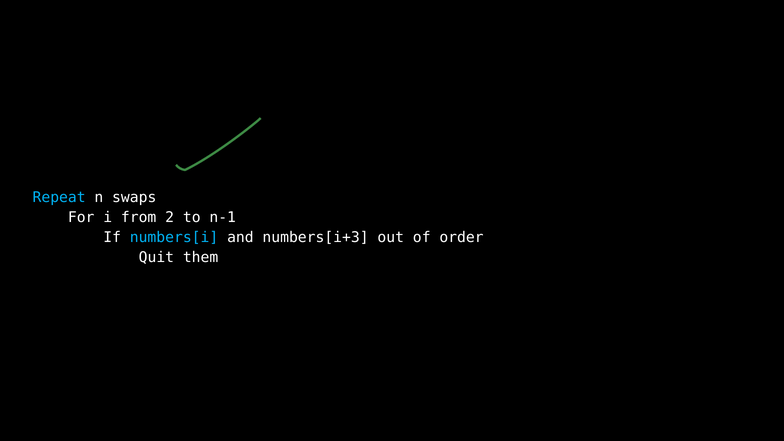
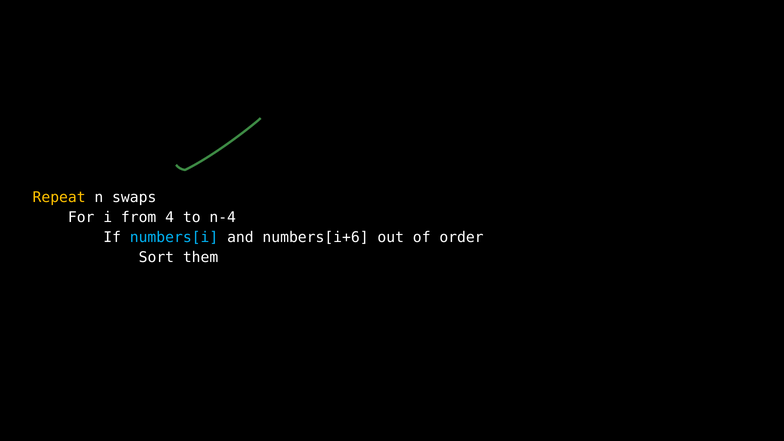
Repeat colour: light blue -> yellow (59, 197)
2: 2 -> 4 (170, 217)
n-1: n-1 -> n-4 (223, 217)
numbers[i+3: numbers[i+3 -> numbers[i+6 (316, 237)
Quit: Quit -> Sort (156, 258)
